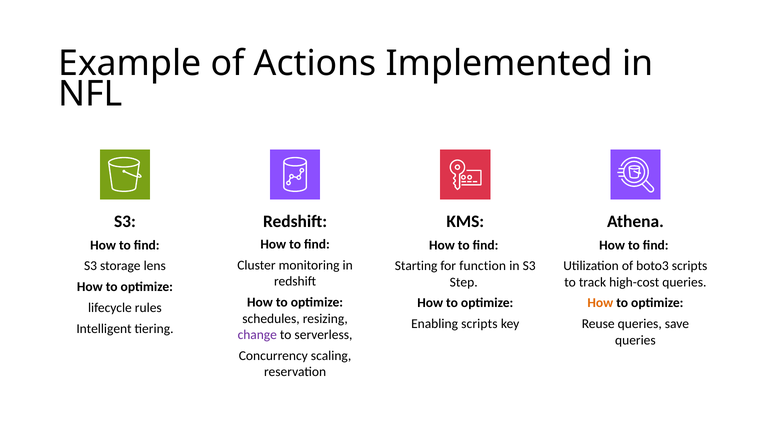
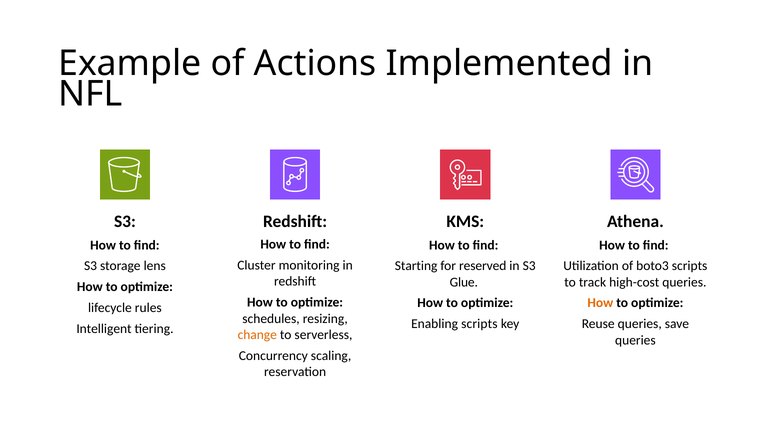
function: function -> reserved (483, 266)
Step: Step -> Glue (464, 282)
change colour: purple -> orange (257, 335)
